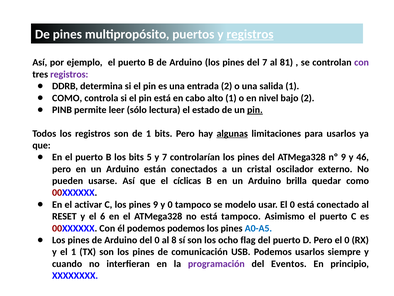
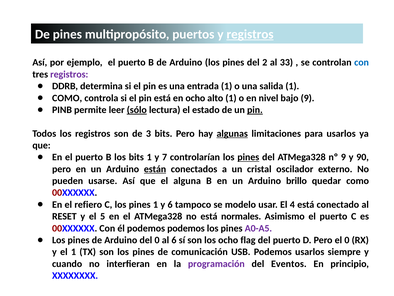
del 7: 7 -> 2 (265, 62)
81: 81 -> 33 (286, 62)
con colour: purple -> blue (362, 62)
entrada 2: 2 -> 1 (227, 86)
en cabo: cabo -> ocho (195, 98)
bajo 2: 2 -> 9 (308, 98)
sólo underline: none -> present (137, 110)
de 1: 1 -> 3 (148, 133)
bits 5: 5 -> 1 (149, 157)
pines underline: none -> present (248, 157)
46: 46 -> 90 (363, 157)
están underline: none -> present (155, 169)
cíclicas: cíclicas -> alguna (187, 181)
brilla: brilla -> brillo (296, 181)
activar: activar -> refiero (88, 204)
pines 9: 9 -> 1 (156, 204)
y 0: 0 -> 6 (170, 204)
usar El 0: 0 -> 4 (292, 204)
6: 6 -> 5 (103, 216)
está tampoco: tampoco -> normales (241, 216)
A0-A5 colour: blue -> purple (258, 228)
al 8: 8 -> 6 (174, 240)
